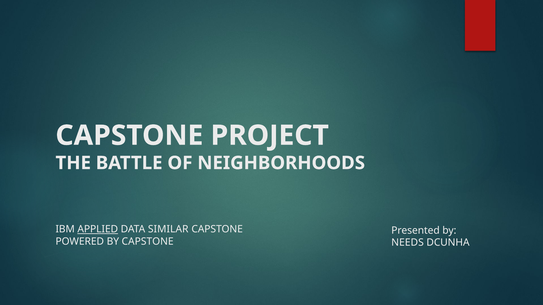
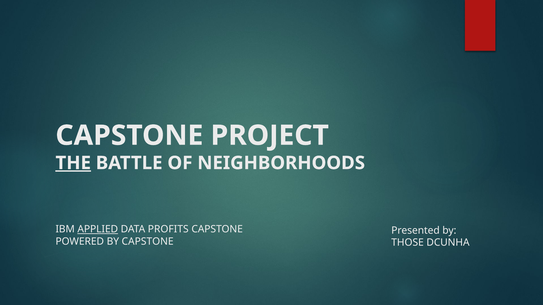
THE underline: none -> present (73, 163)
SIMILAR: SIMILAR -> PROFITS (168, 230)
NEEDS: NEEDS -> THOSE (408, 243)
